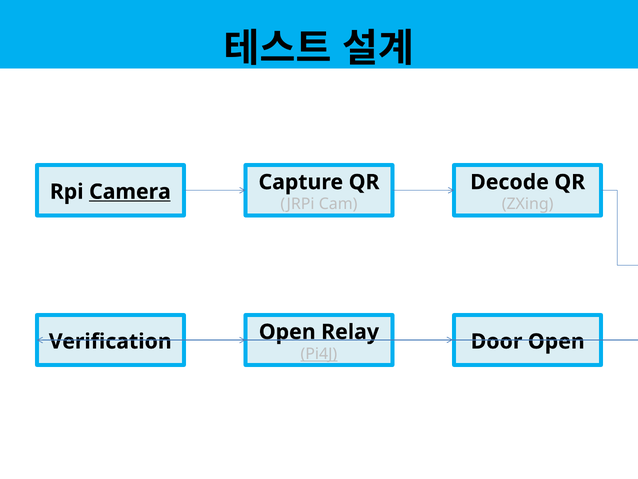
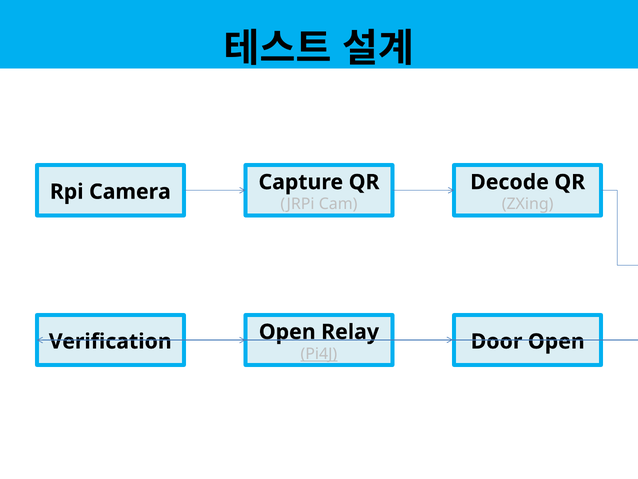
Camera underline: present -> none (130, 192)
